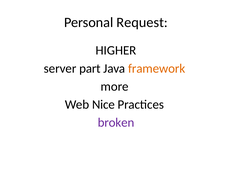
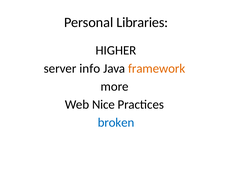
Request: Request -> Libraries (142, 22)
part: part -> info (90, 68)
broken colour: purple -> blue (116, 123)
